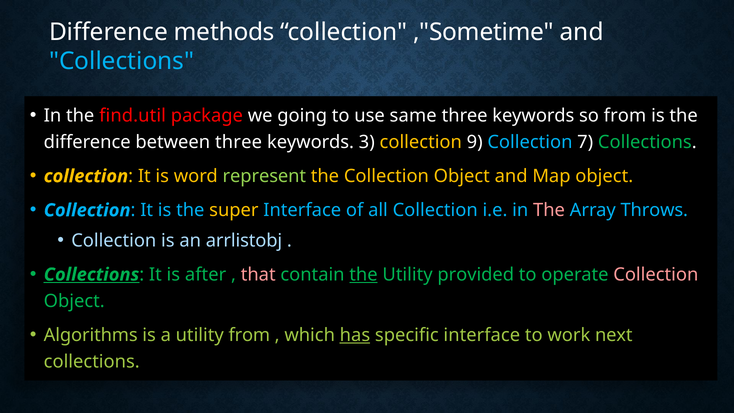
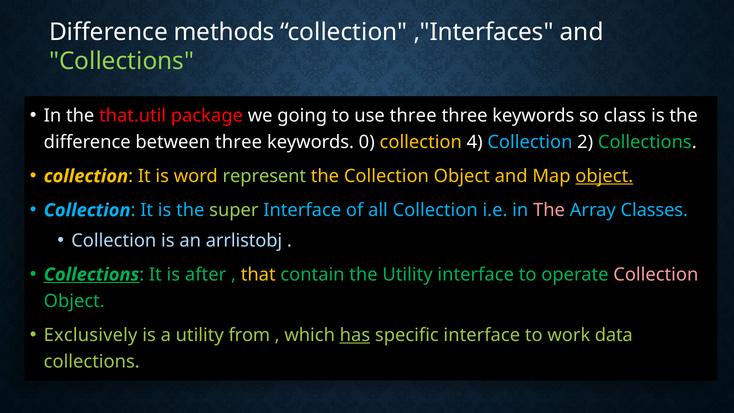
,"Sometime: ,"Sometime -> ,"Interfaces (484, 32)
Collections colour: light blue -> light green (122, 61)
find.util: find.util -> that.util (133, 116)
use same: same -> three (413, 116)
so from: from -> class (625, 116)
3: 3 -> 0 (367, 142)
9: 9 -> 4 (475, 142)
7: 7 -> 2 (585, 142)
object underline: none -> present (604, 176)
super colour: yellow -> light green (234, 210)
Throws: Throws -> Classes (654, 210)
that colour: pink -> yellow (258, 275)
the underline: present -> none (364, 275)
Utility provided: provided -> interface (476, 275)
Algorithms: Algorithms -> Exclusively (91, 335)
next: next -> data (614, 335)
